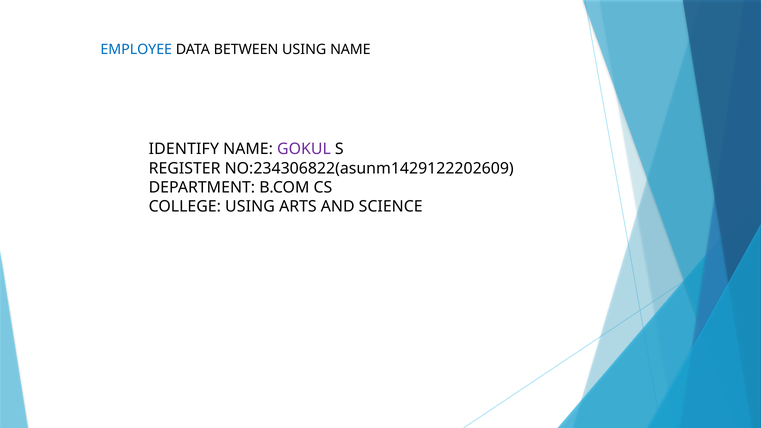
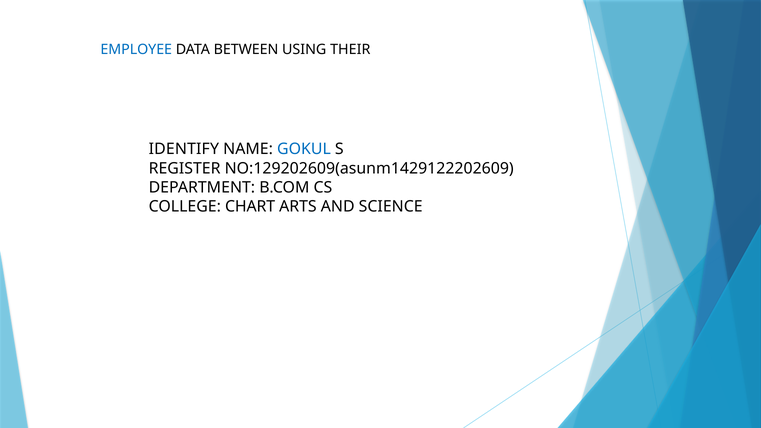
USING NAME: NAME -> THEIR (350, 49)
GOKUL colour: purple -> blue (304, 149)
NO:234306822(asunm1429122202609: NO:234306822(asunm1429122202609 -> NO:129202609(asunm1429122202609 (369, 168)
COLLEGE USING: USING -> CHART (250, 206)
